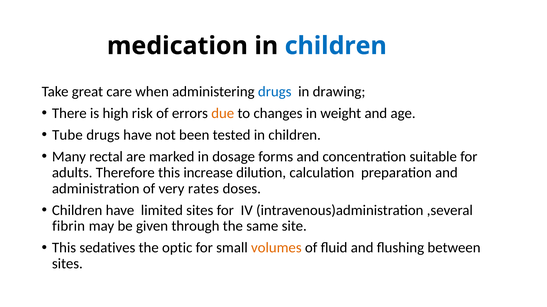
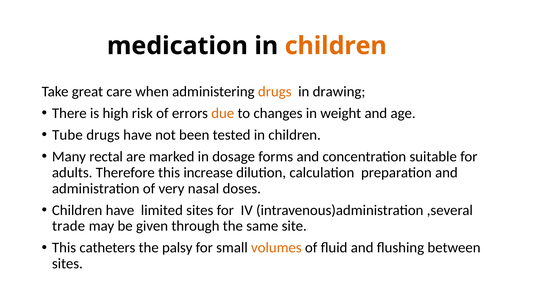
children colour: blue -> orange (336, 46)
drugs colour: blue -> orange (275, 92)
rates: rates -> nasal (203, 189)
fibrin: fibrin -> trade (69, 227)
sedatives: sedatives -> catheters (107, 248)
optic: optic -> palsy (177, 248)
